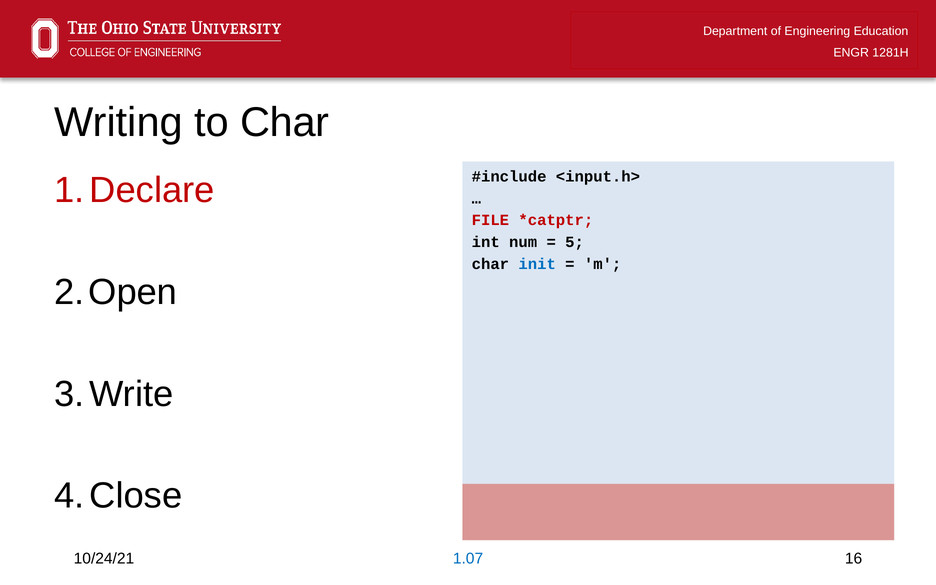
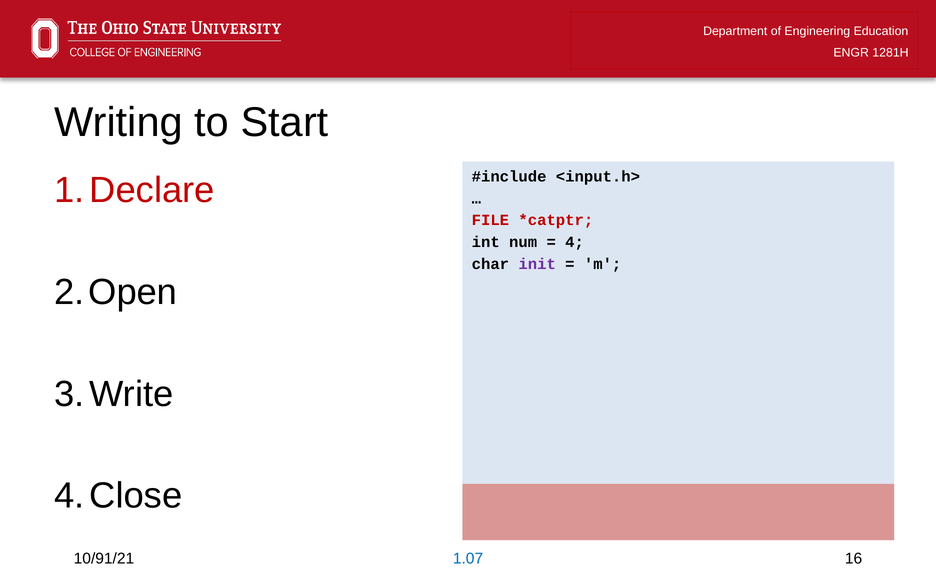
to Char: Char -> Start (285, 122)
5: 5 -> 4 (575, 242)
init colour: blue -> purple (537, 264)
10/24/21: 10/24/21 -> 10/91/21 (104, 559)
